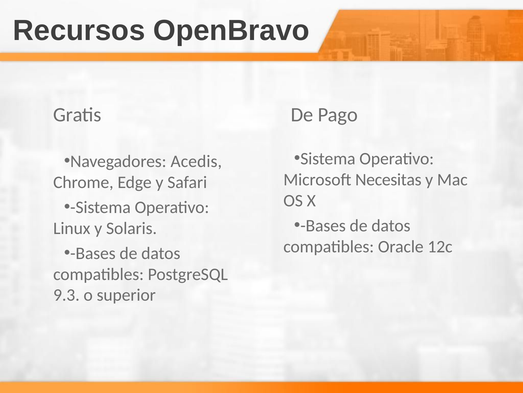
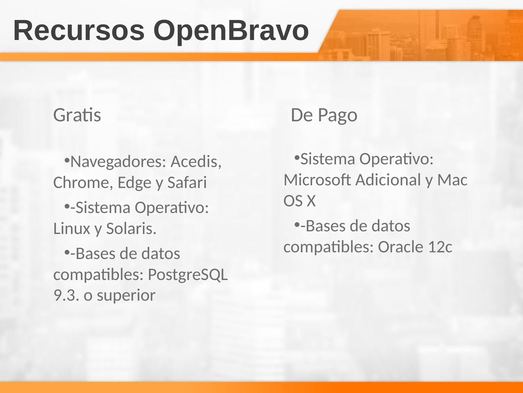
Necesitas: Necesitas -> Adicional (388, 179)
